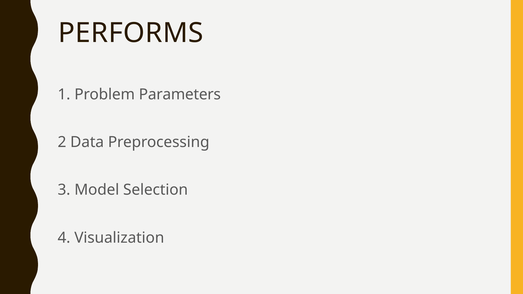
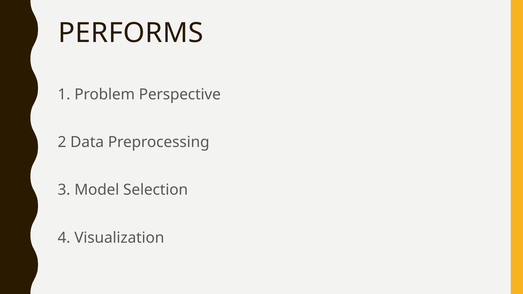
Parameters: Parameters -> Perspective (180, 94)
